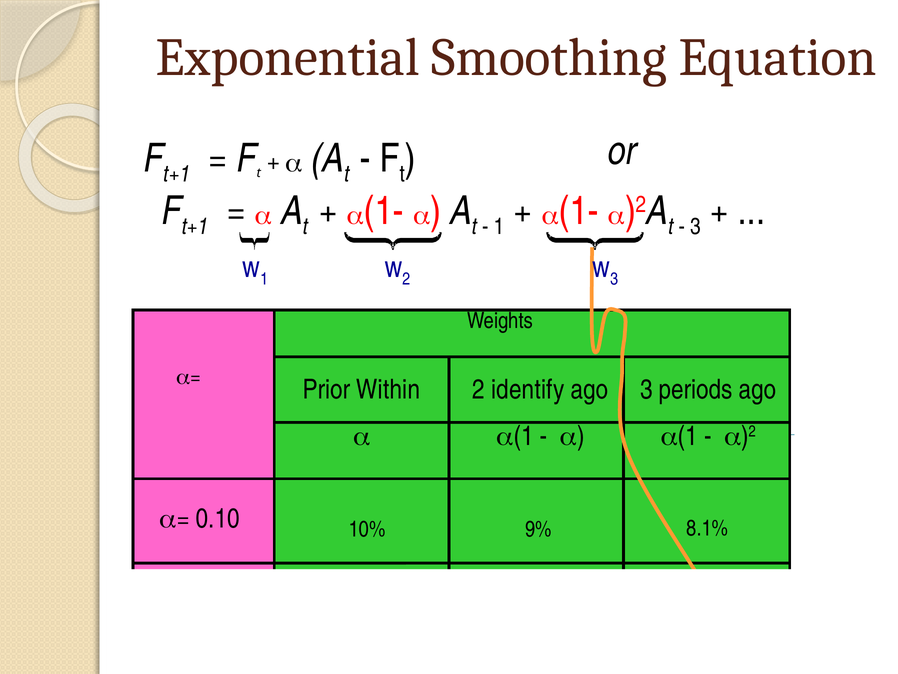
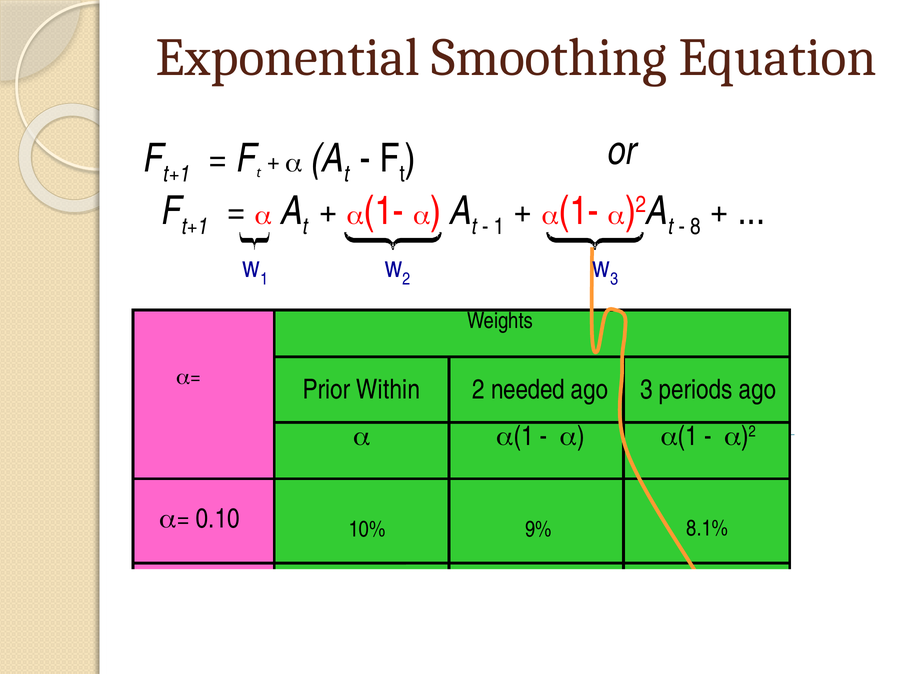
3: 3 -> 8 (695, 226)
identify: identify -> needed (528, 389)
